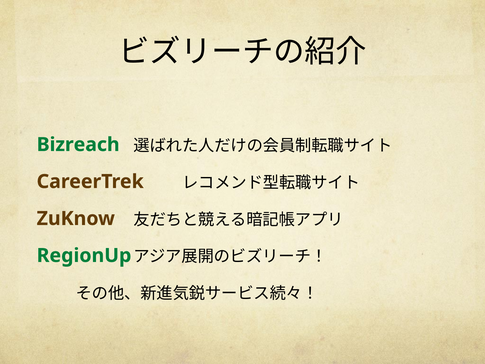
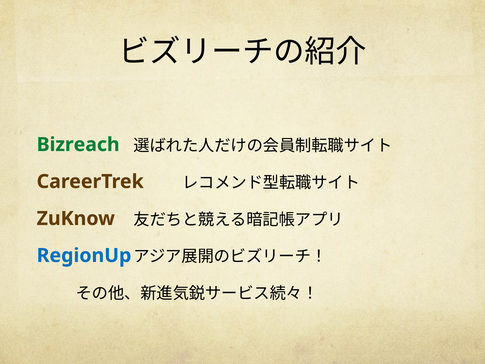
RegionUp colour: green -> blue (84, 255)
